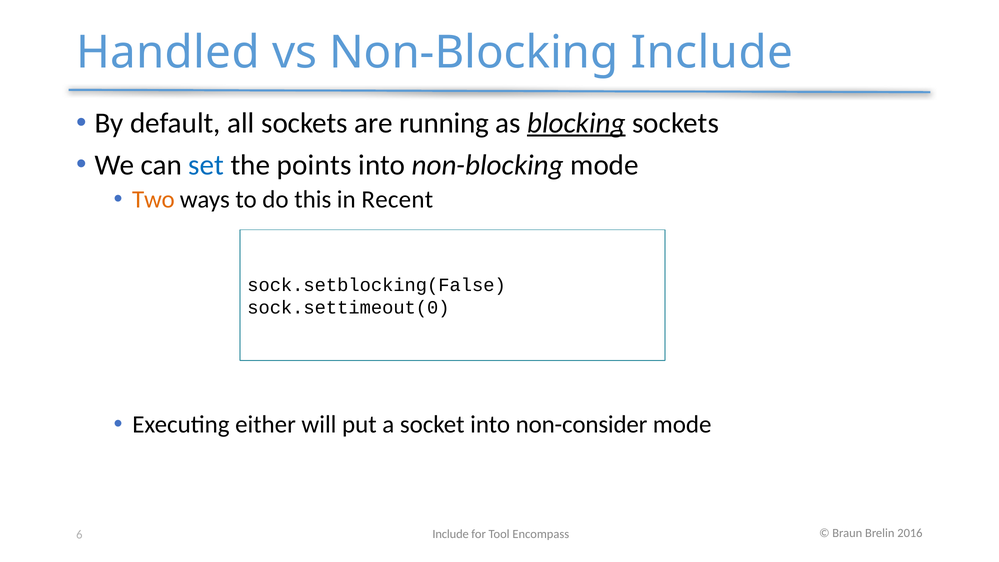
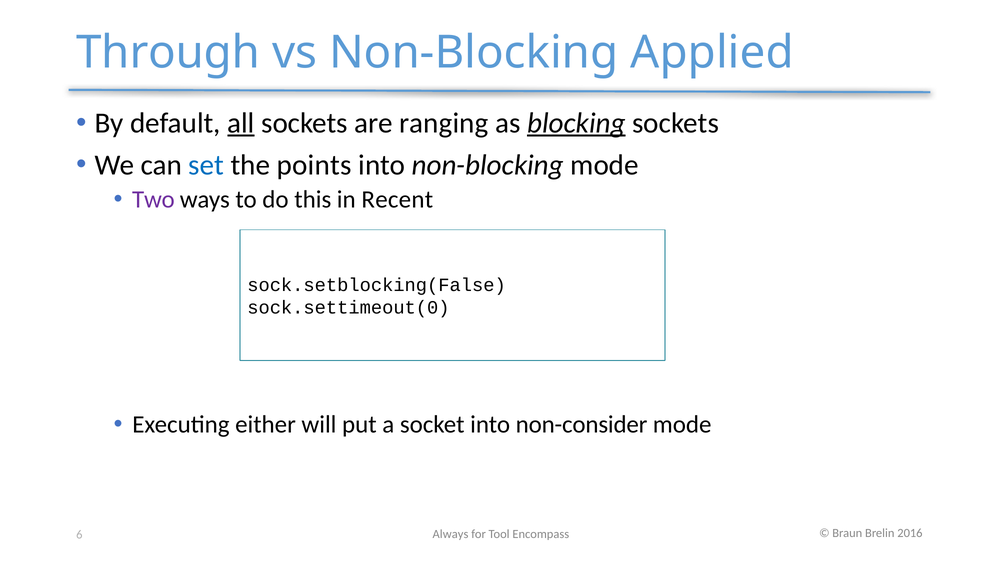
Handled: Handled -> Through (168, 53)
Non-Blocking Include: Include -> Applied (712, 53)
all underline: none -> present (241, 123)
running: running -> ranging (444, 123)
Two colour: orange -> purple (153, 199)
Include: Include -> Always (450, 534)
